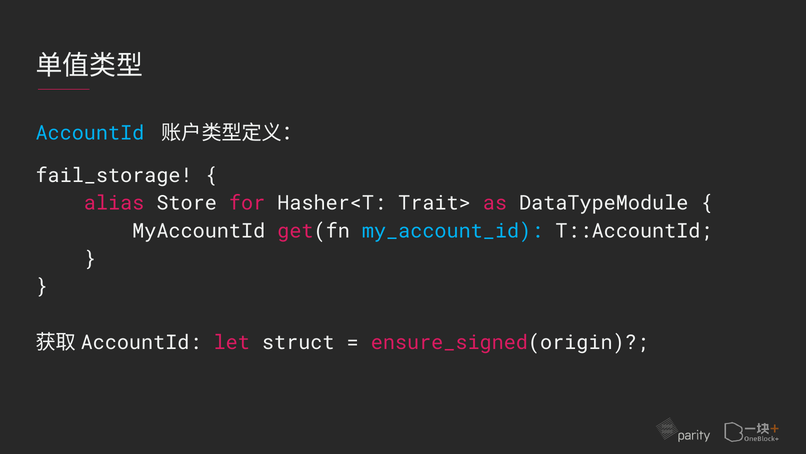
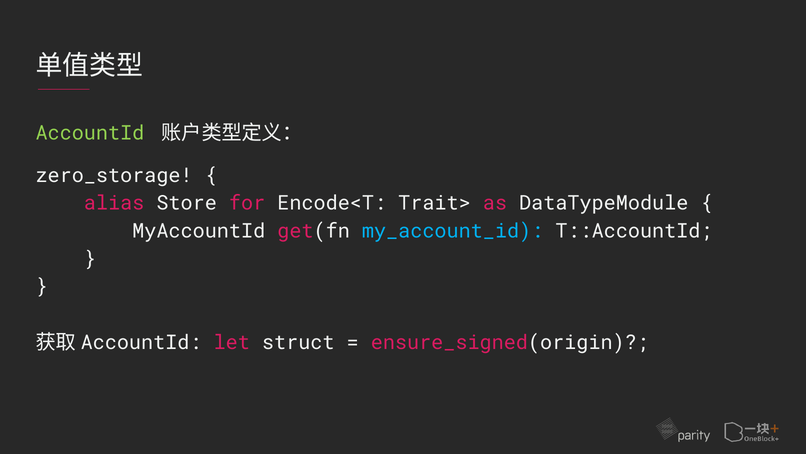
AccountId colour: light blue -> light green (90, 133)
fail_storage: fail_storage -> zero_storage (114, 175)
Hasher<T: Hasher<T -> Encode<T (332, 203)
